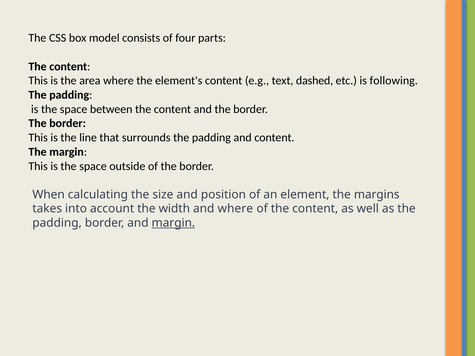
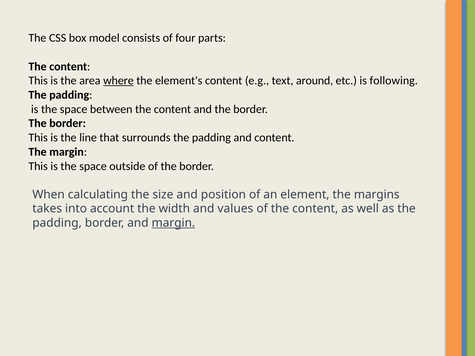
where underline: none -> present (118, 81)
dashed: dashed -> around (315, 81)
and where: where -> values (235, 209)
